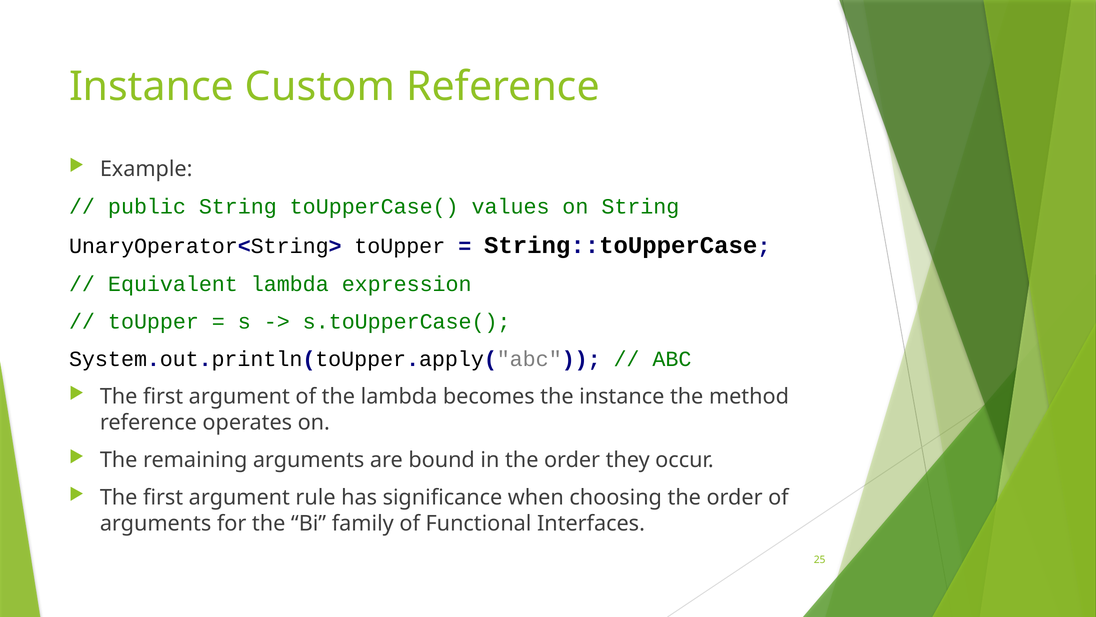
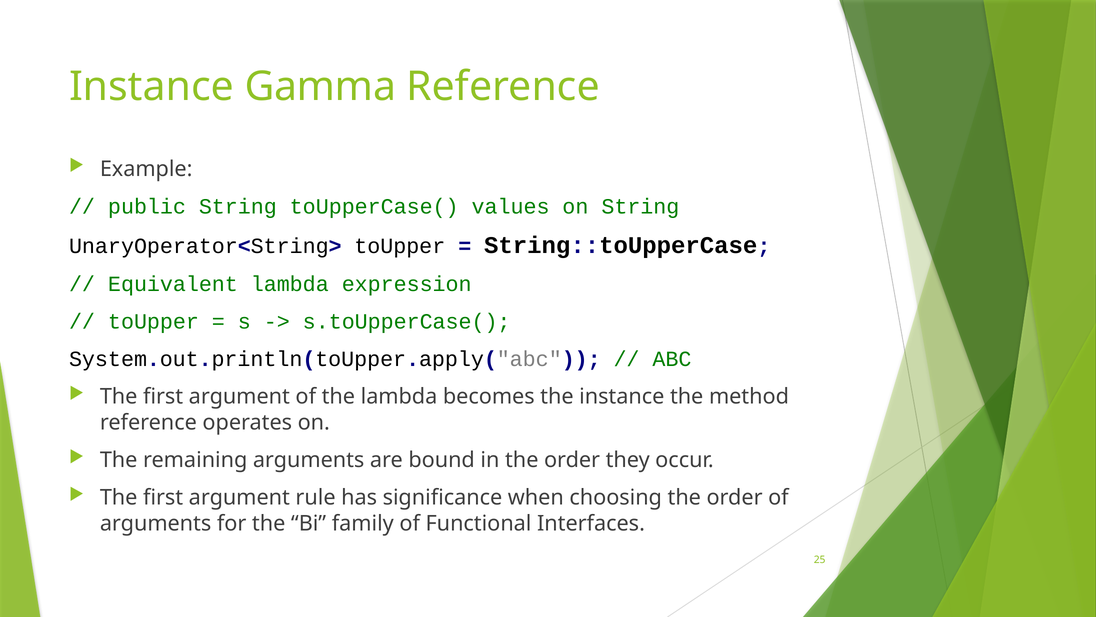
Custom: Custom -> Gamma (320, 86)
